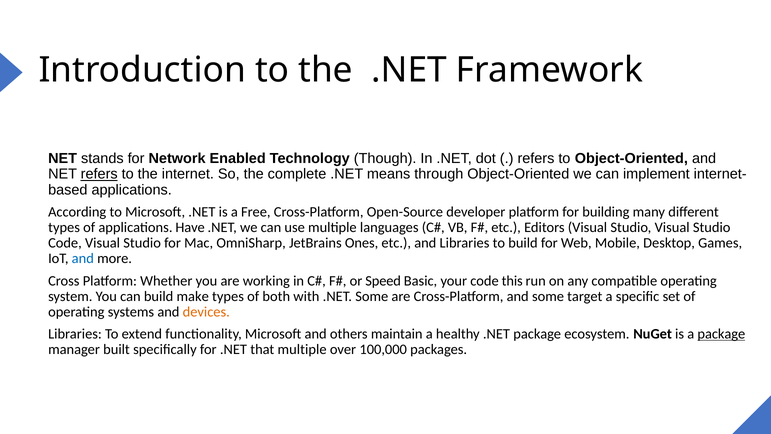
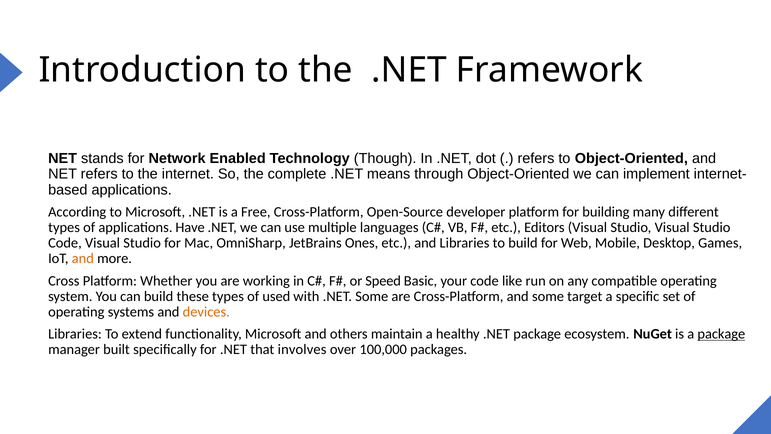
refers underline: present -> none (99, 174)
and colour: blue -> orange (83, 259)
this: this -> like (512, 281)
make: make -> these (193, 296)
both: both -> used (276, 296)
that multiple: multiple -> involves (302, 349)
